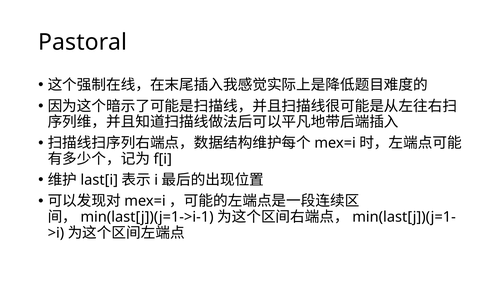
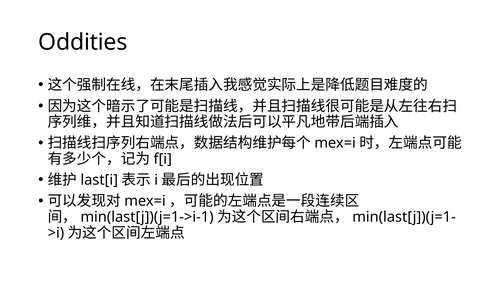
Pastoral: Pastoral -> Oddities (83, 42)
